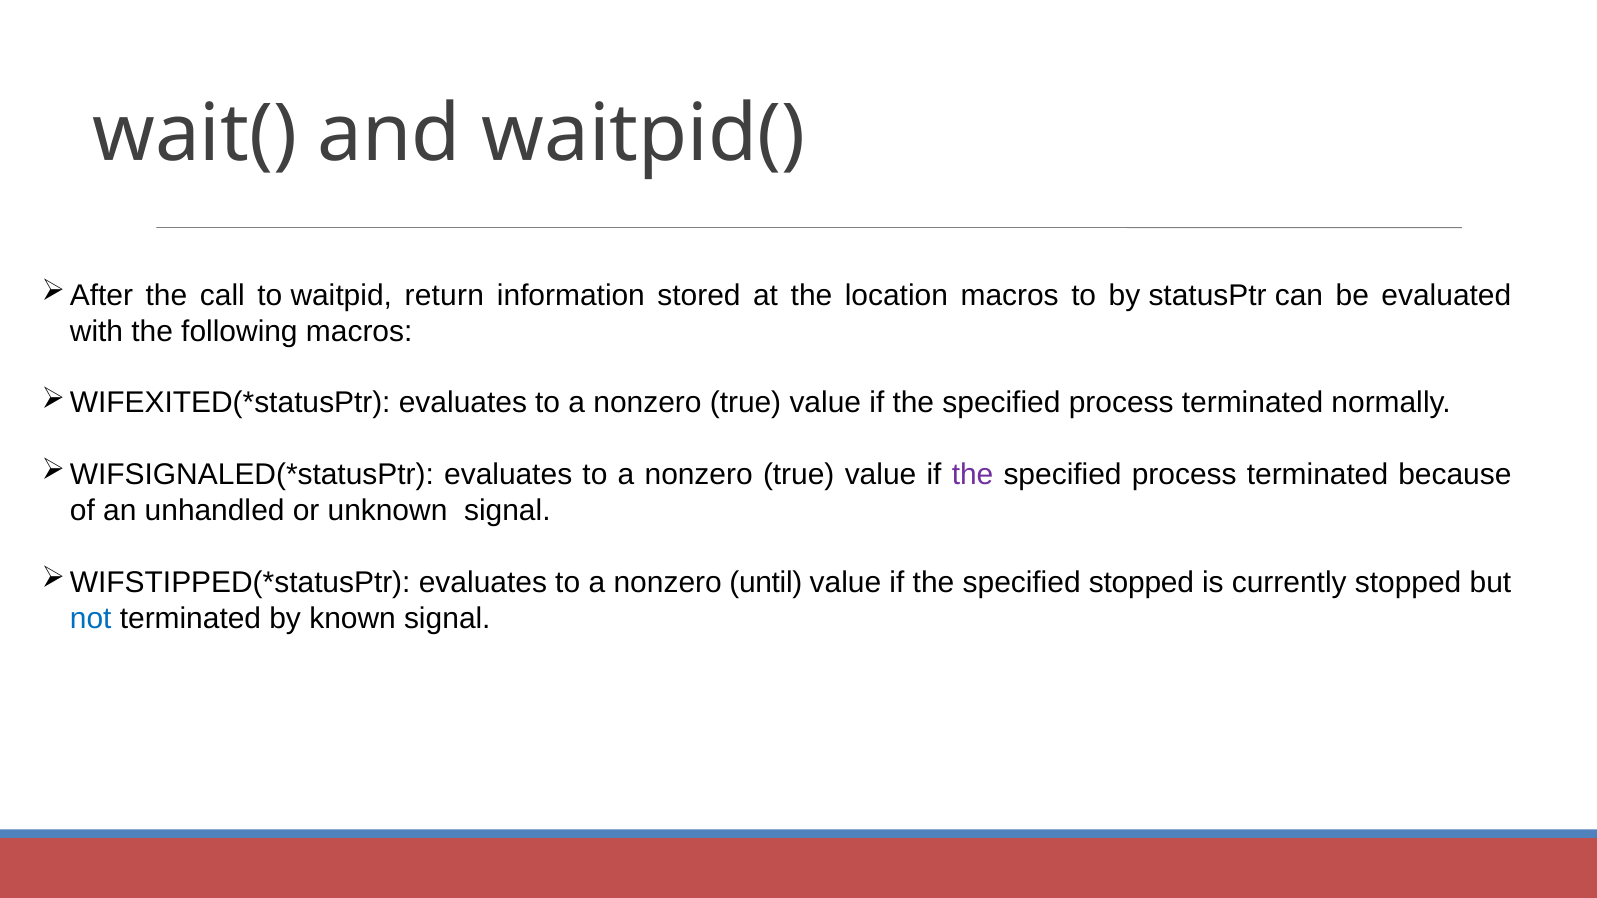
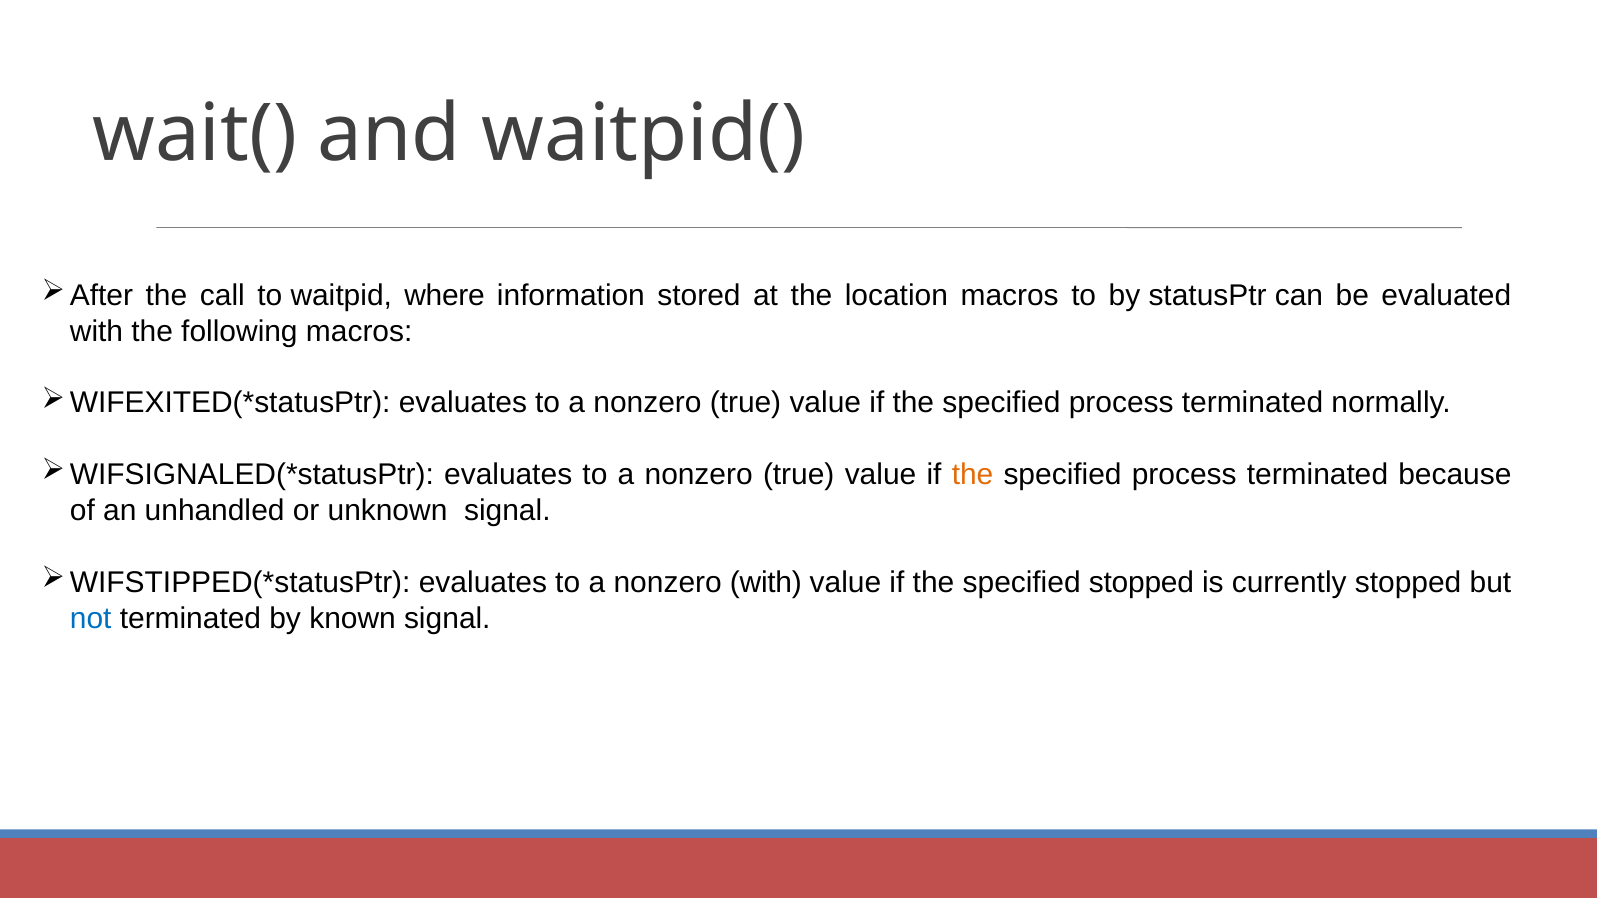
return: return -> where (445, 295)
the colour: purple -> orange (973, 475)
nonzero until: until -> with (766, 583)
